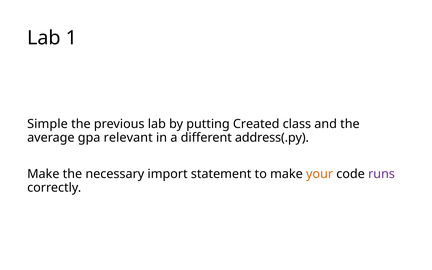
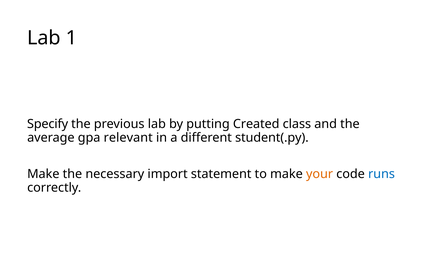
Simple: Simple -> Specify (48, 124)
address(.py: address(.py -> student(.py (272, 138)
runs colour: purple -> blue (382, 174)
